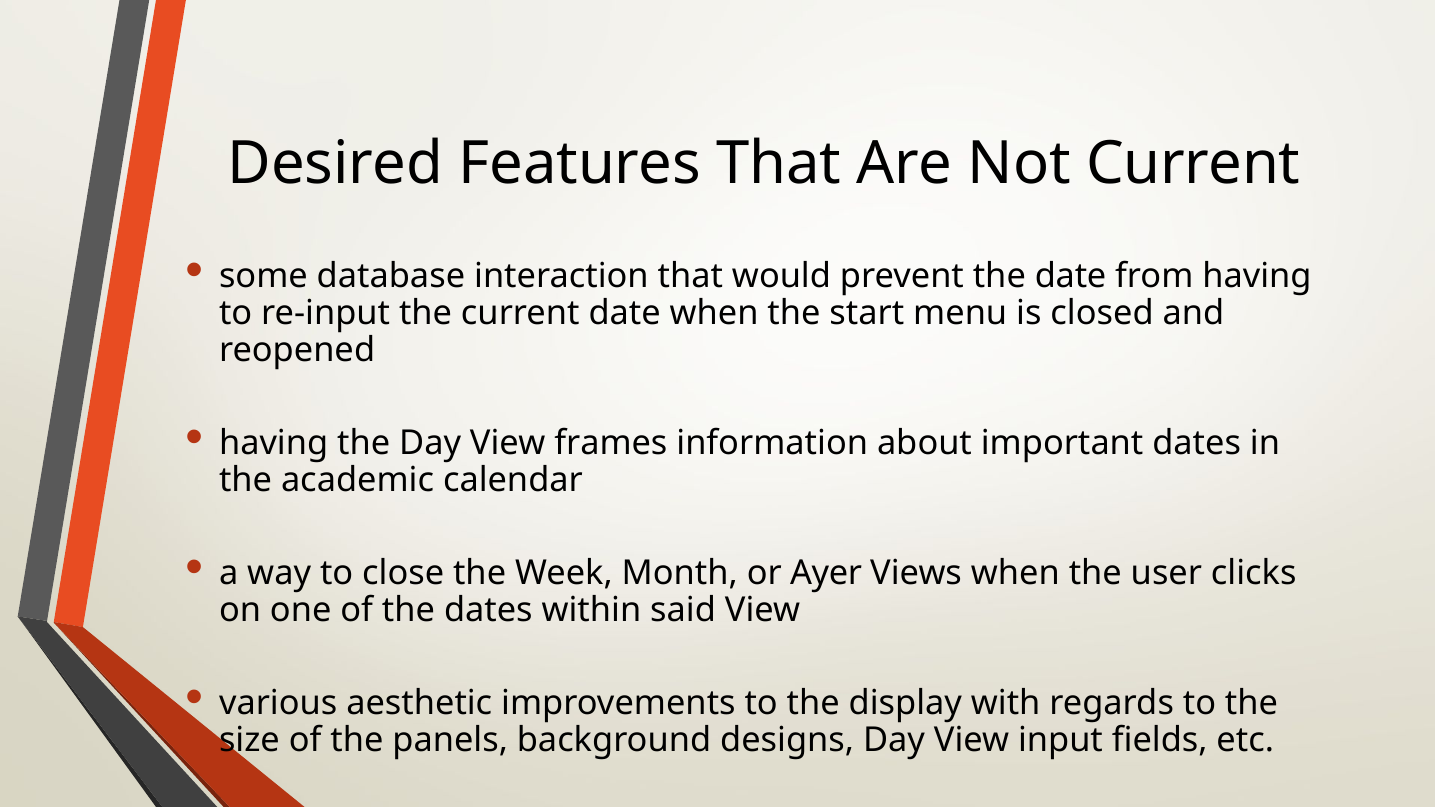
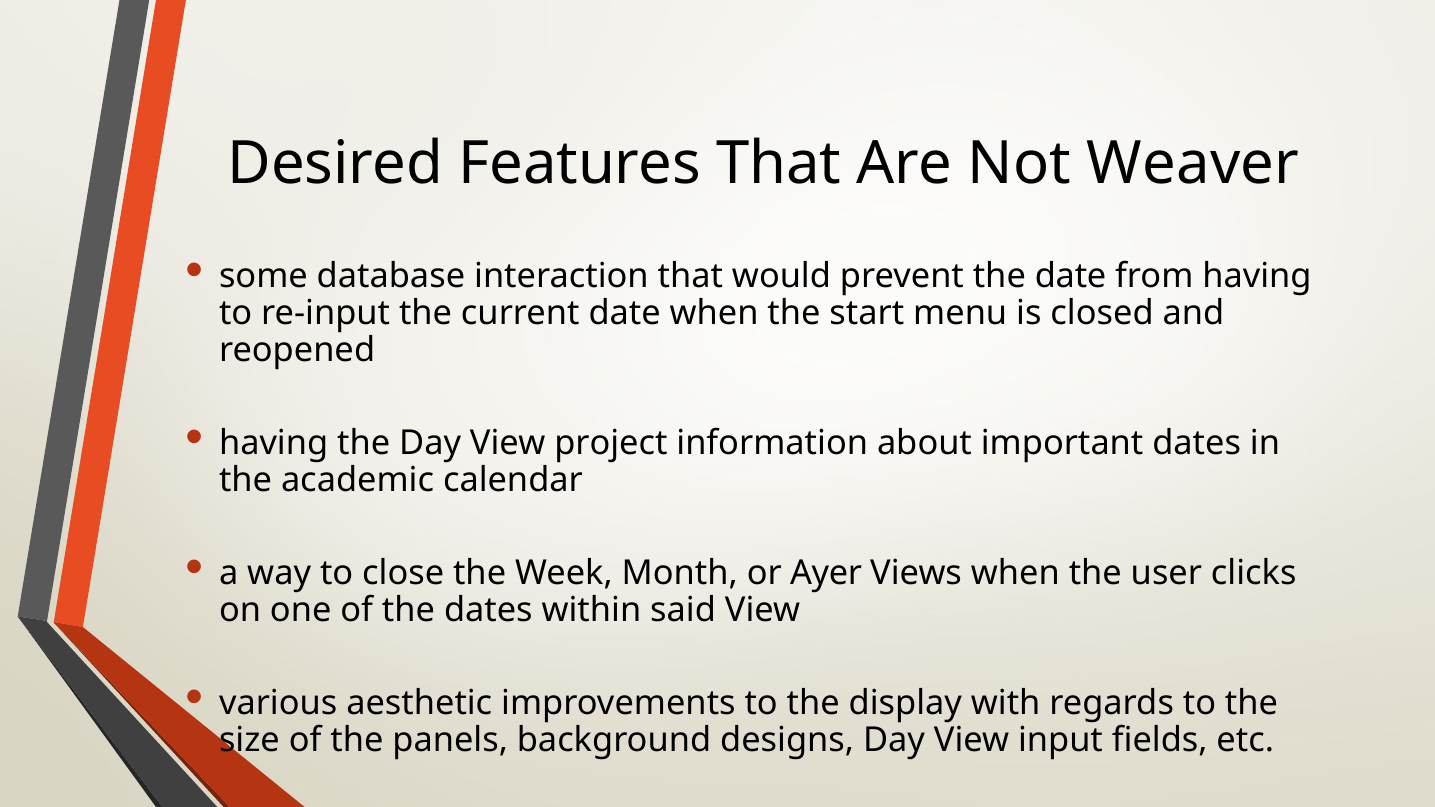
Not Current: Current -> Weaver (1193, 164)
frames: frames -> project (611, 443)
